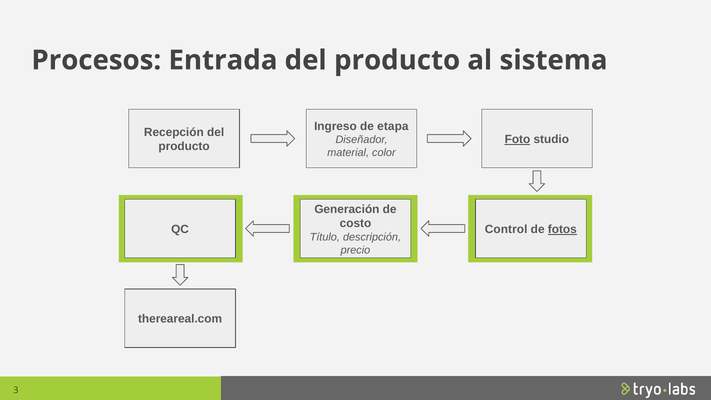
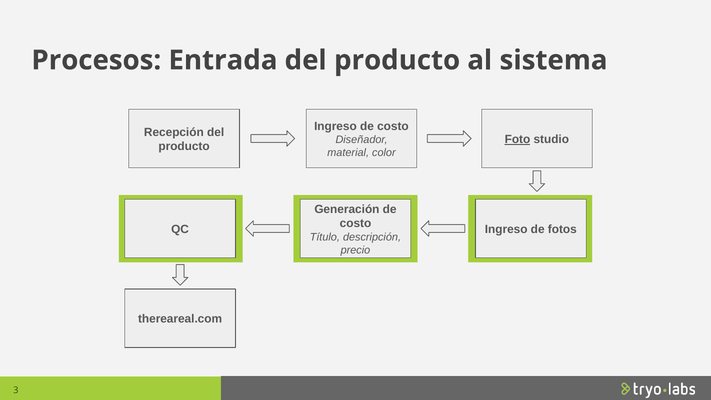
Ingreso de etapa: etapa -> costo (393, 126)
Control: Control -> Ingreso (506, 229)
fotos underline: present -> none (562, 229)
